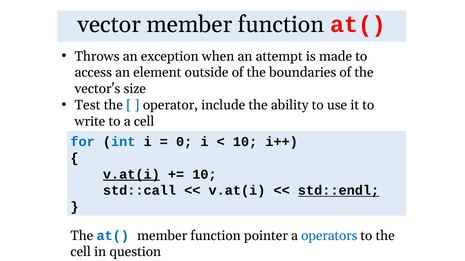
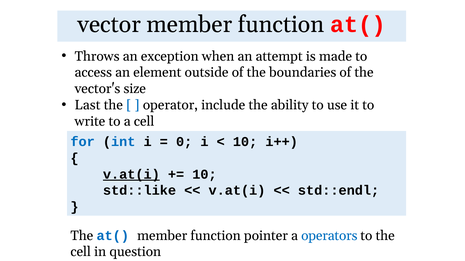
Test: Test -> Last (88, 105)
std::call: std::call -> std::like (140, 191)
std::endl underline: present -> none (339, 191)
